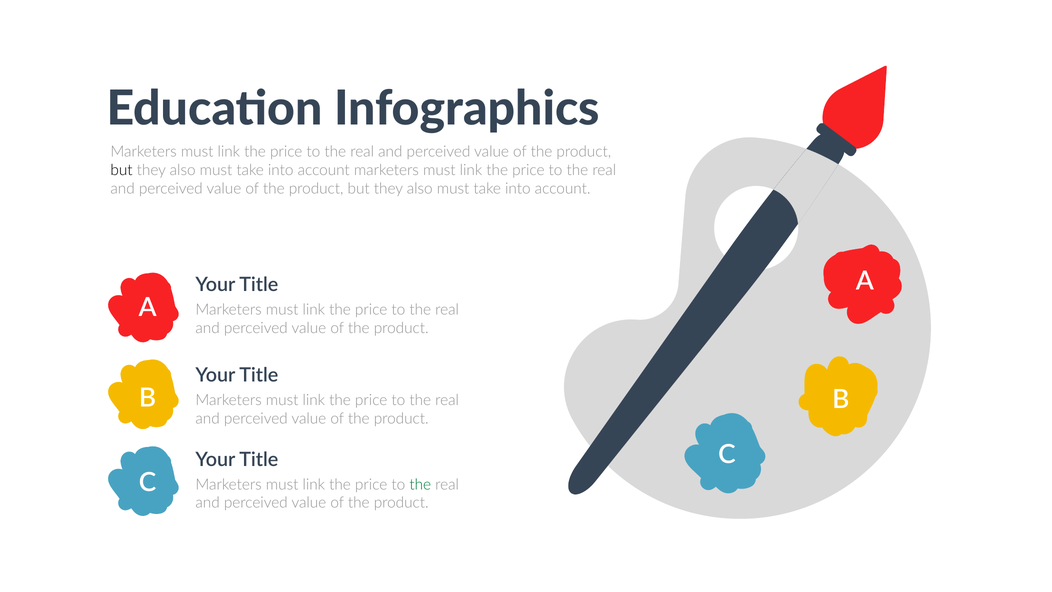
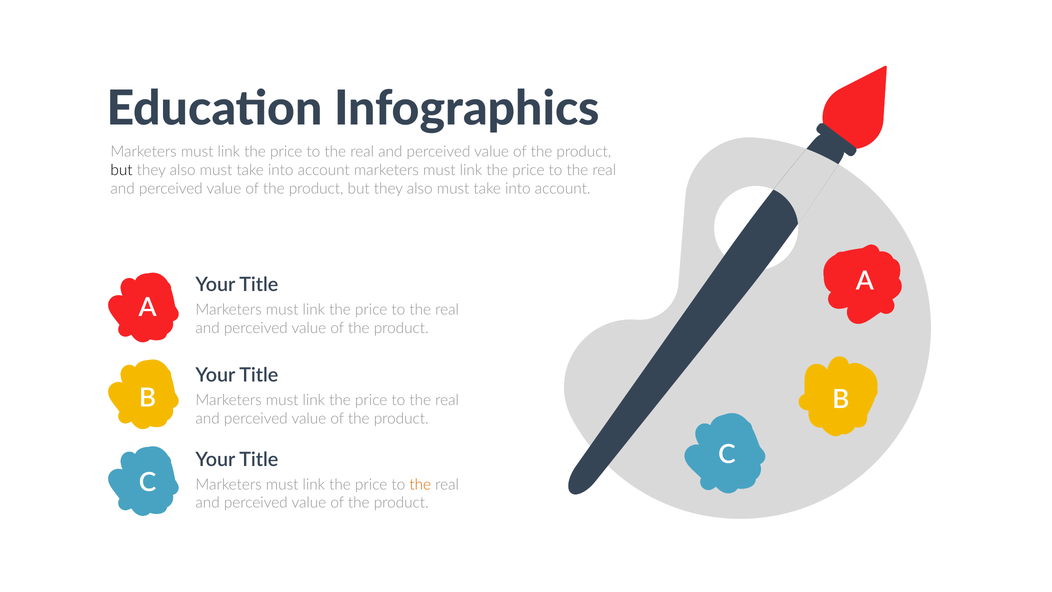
the colour: green -> orange (420, 484)
